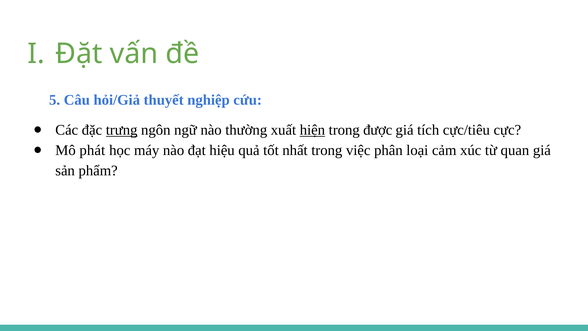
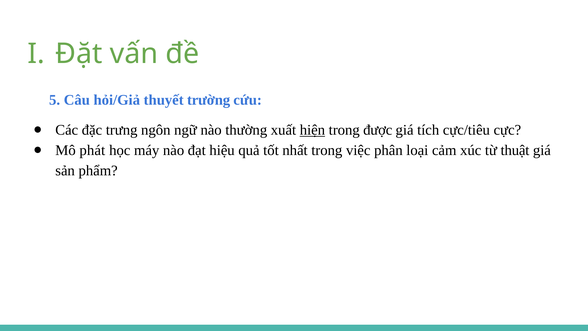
nghiệp: nghiệp -> trường (209, 100)
trưng underline: present -> none (122, 130)
quan: quan -> thuật (515, 150)
